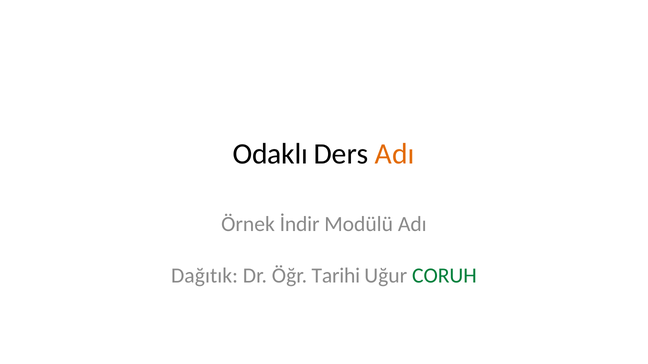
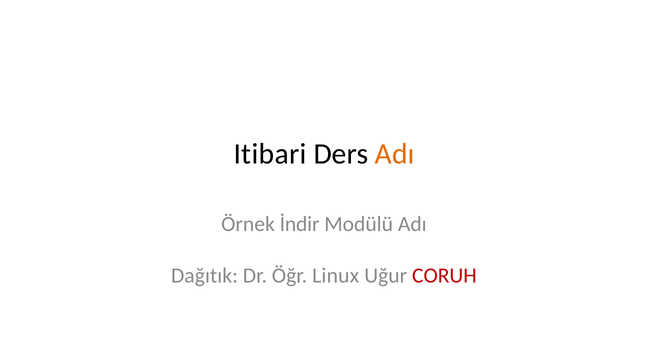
Odaklı: Odaklı -> Itibari (270, 154)
Tarihi: Tarihi -> Linux (336, 276)
CORUH colour: green -> red (444, 276)
